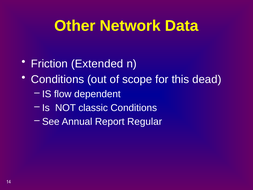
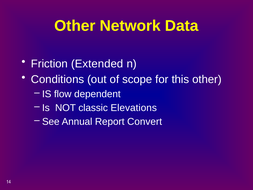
this dead: dead -> other (207, 79)
classic Conditions: Conditions -> Elevations (134, 108)
Regular: Regular -> Convert (145, 121)
